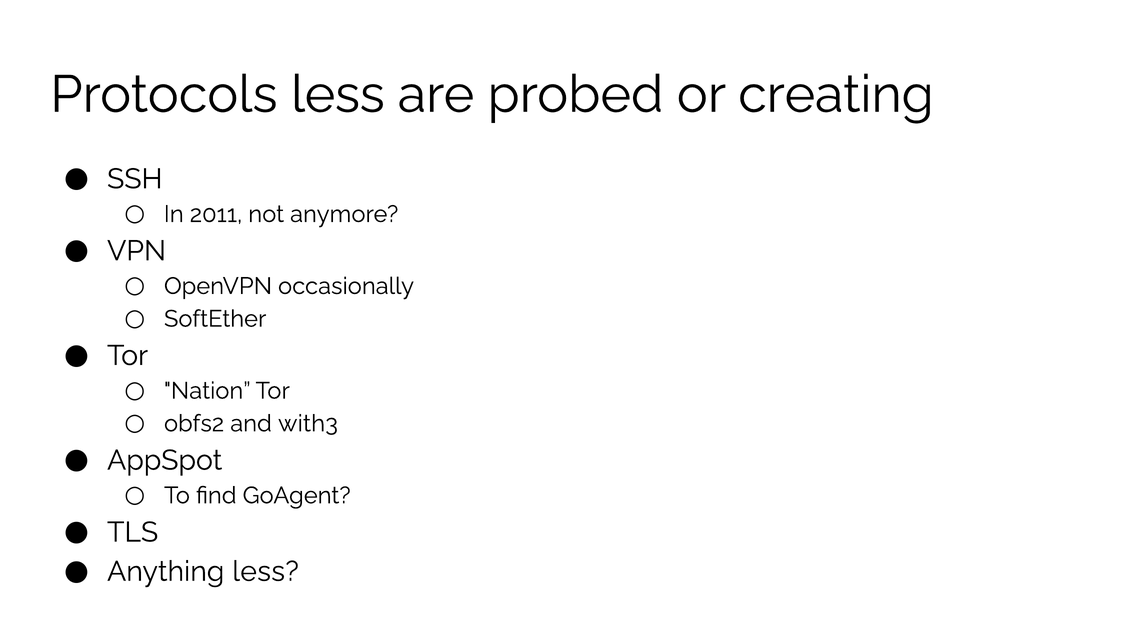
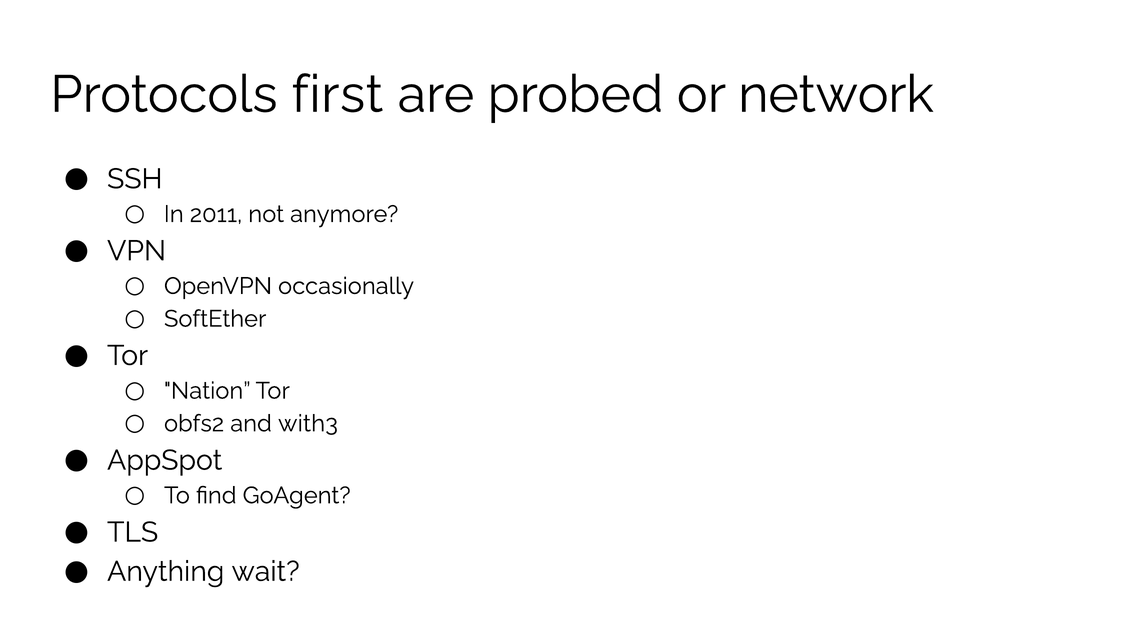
Protocols less: less -> first (337, 95)
creating: creating -> network (836, 95)
Anything less: less -> wait (266, 572)
